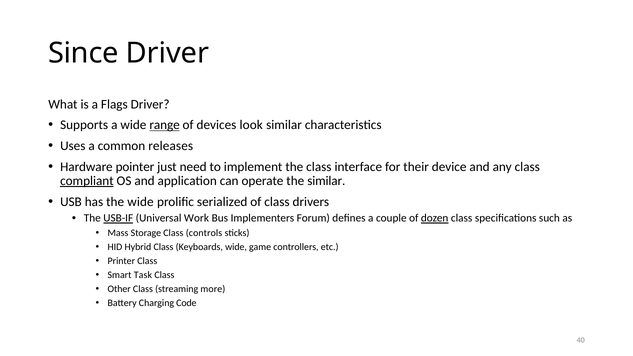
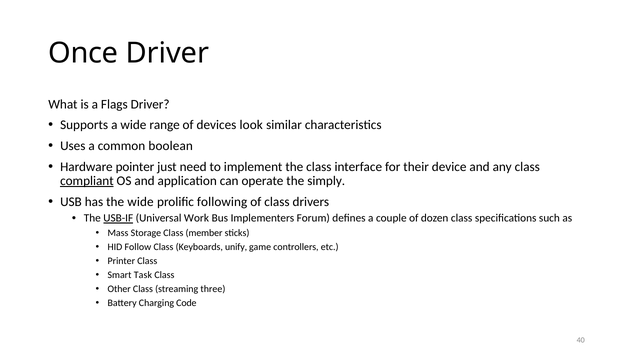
Since: Since -> Once (83, 53)
range underline: present -> none (165, 125)
releases: releases -> boolean (171, 146)
the similar: similar -> simply (326, 181)
serialized: serialized -> following (222, 202)
dozen underline: present -> none (435, 218)
controls: controls -> member (204, 233)
Hybrid: Hybrid -> Follow (138, 247)
Keyboards wide: wide -> unify (236, 247)
more: more -> three (213, 289)
